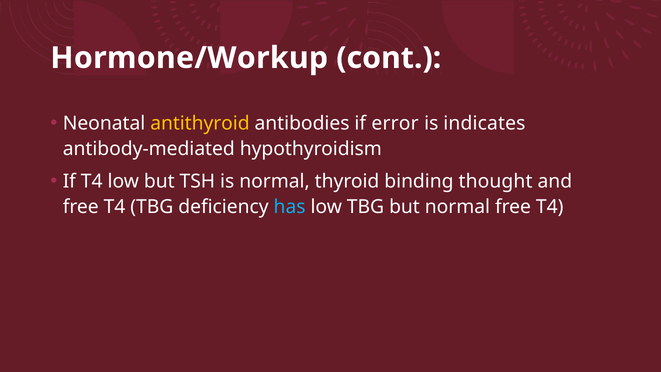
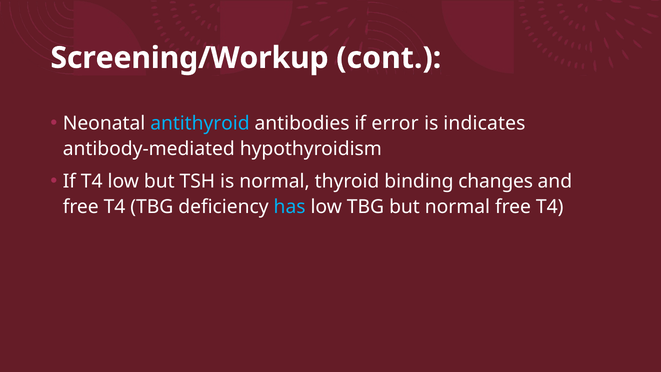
Hormone/Workup: Hormone/Workup -> Screening/Workup (189, 58)
antithyroid colour: yellow -> light blue (200, 123)
thought: thought -> changes (496, 181)
